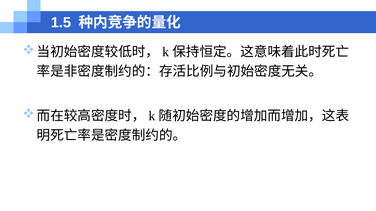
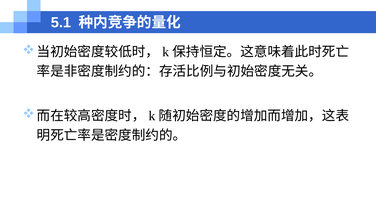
1.5: 1.5 -> 5.1 (61, 23)
